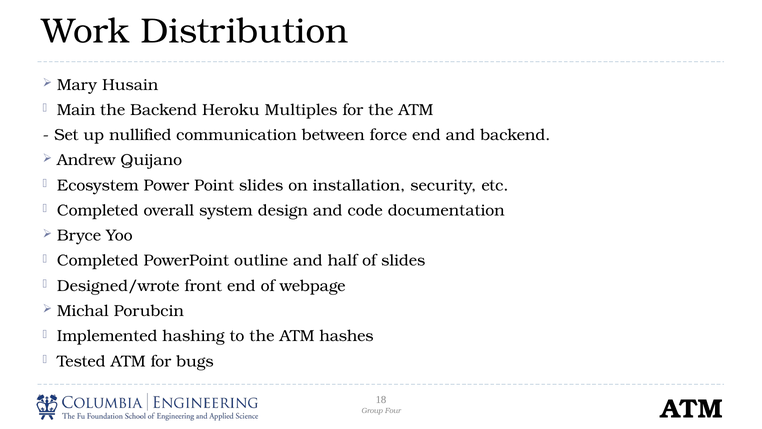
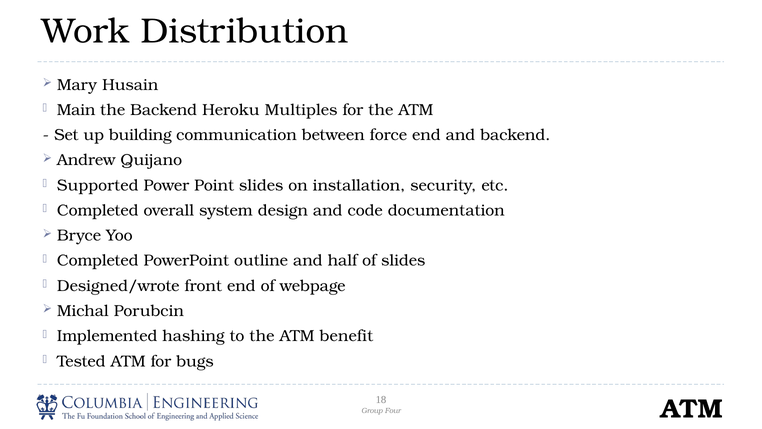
nullified: nullified -> building (140, 135)
Ecosystem: Ecosystem -> Supported (98, 185)
hashes: hashes -> benefit (346, 336)
